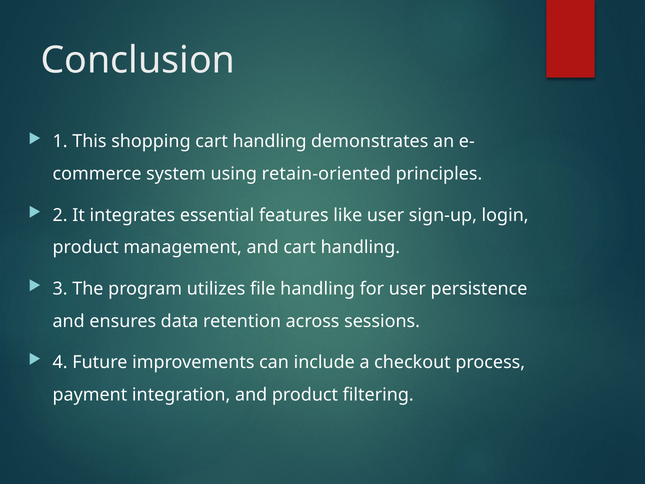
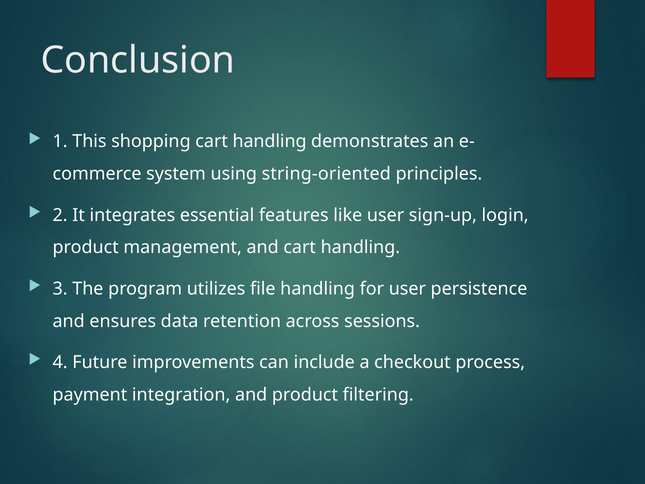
retain-oriented: retain-oriented -> string-oriented (326, 174)
